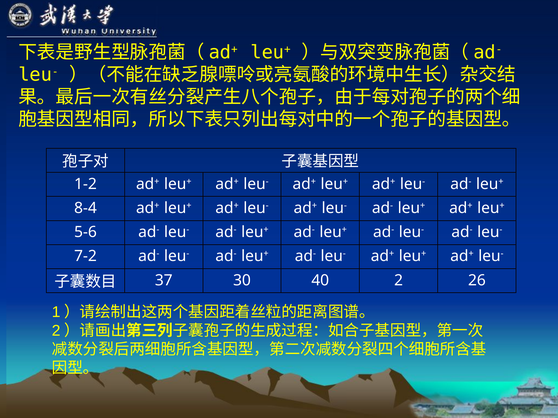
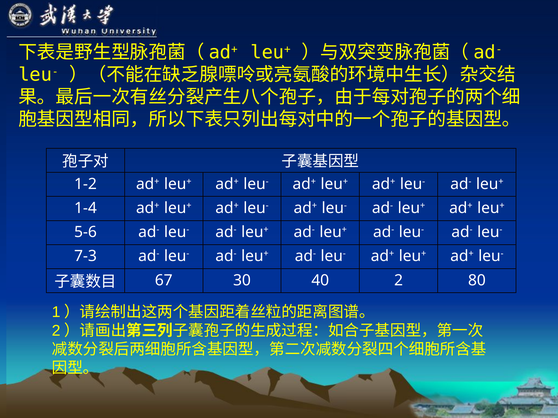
8-4: 8-4 -> 1-4 (85, 208)
7-2: 7-2 -> 7-3 (85, 256)
37: 37 -> 67 (164, 281)
26: 26 -> 80 (477, 281)
